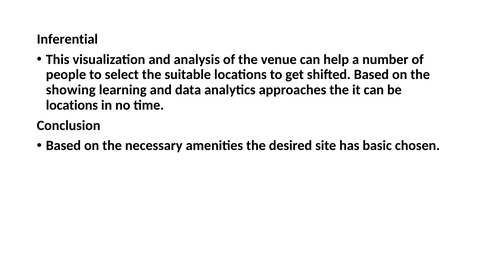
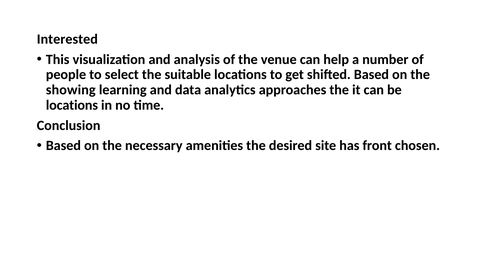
Inferential: Inferential -> Interested (67, 39)
basic: basic -> front (377, 145)
